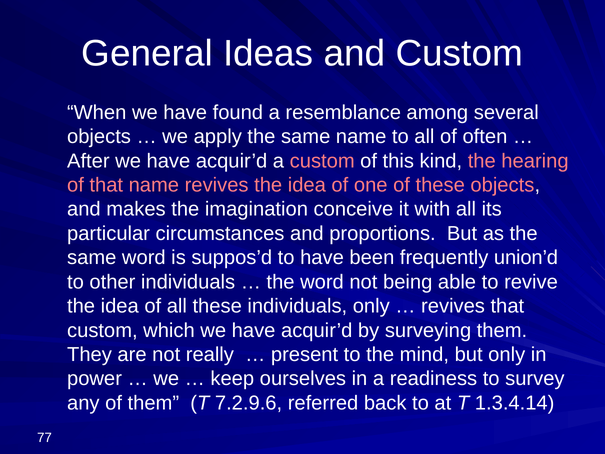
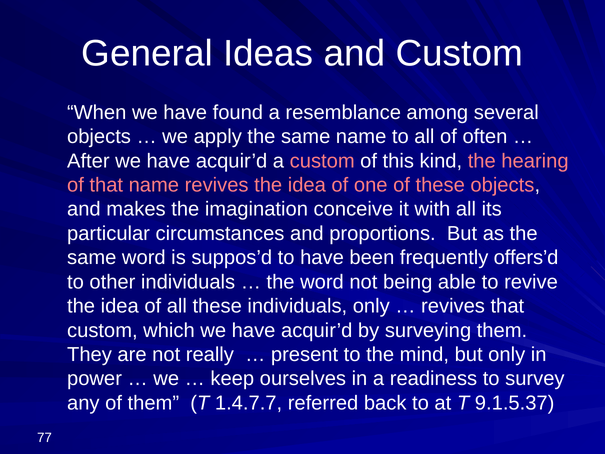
union’d: union’d -> offers’d (526, 258)
7.2.9.6: 7.2.9.6 -> 1.4.7.7 (249, 403)
1.3.4.14: 1.3.4.14 -> 9.1.5.37 (515, 403)
